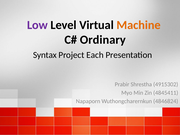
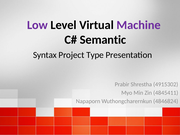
Machine colour: orange -> purple (139, 25)
Ordinary: Ordinary -> Semantic (103, 40)
Each: Each -> Type (95, 55)
